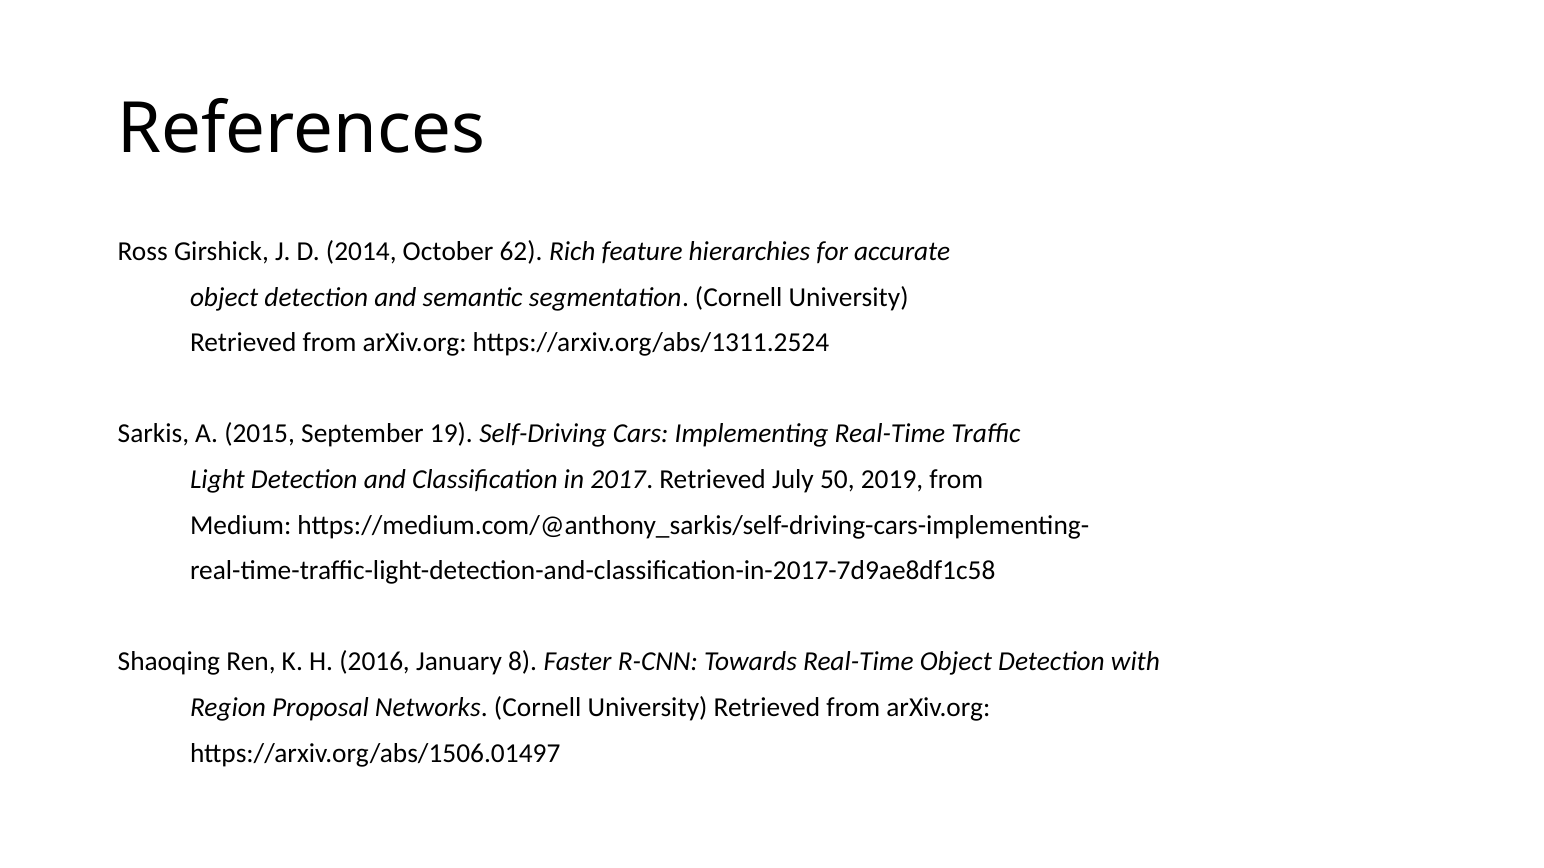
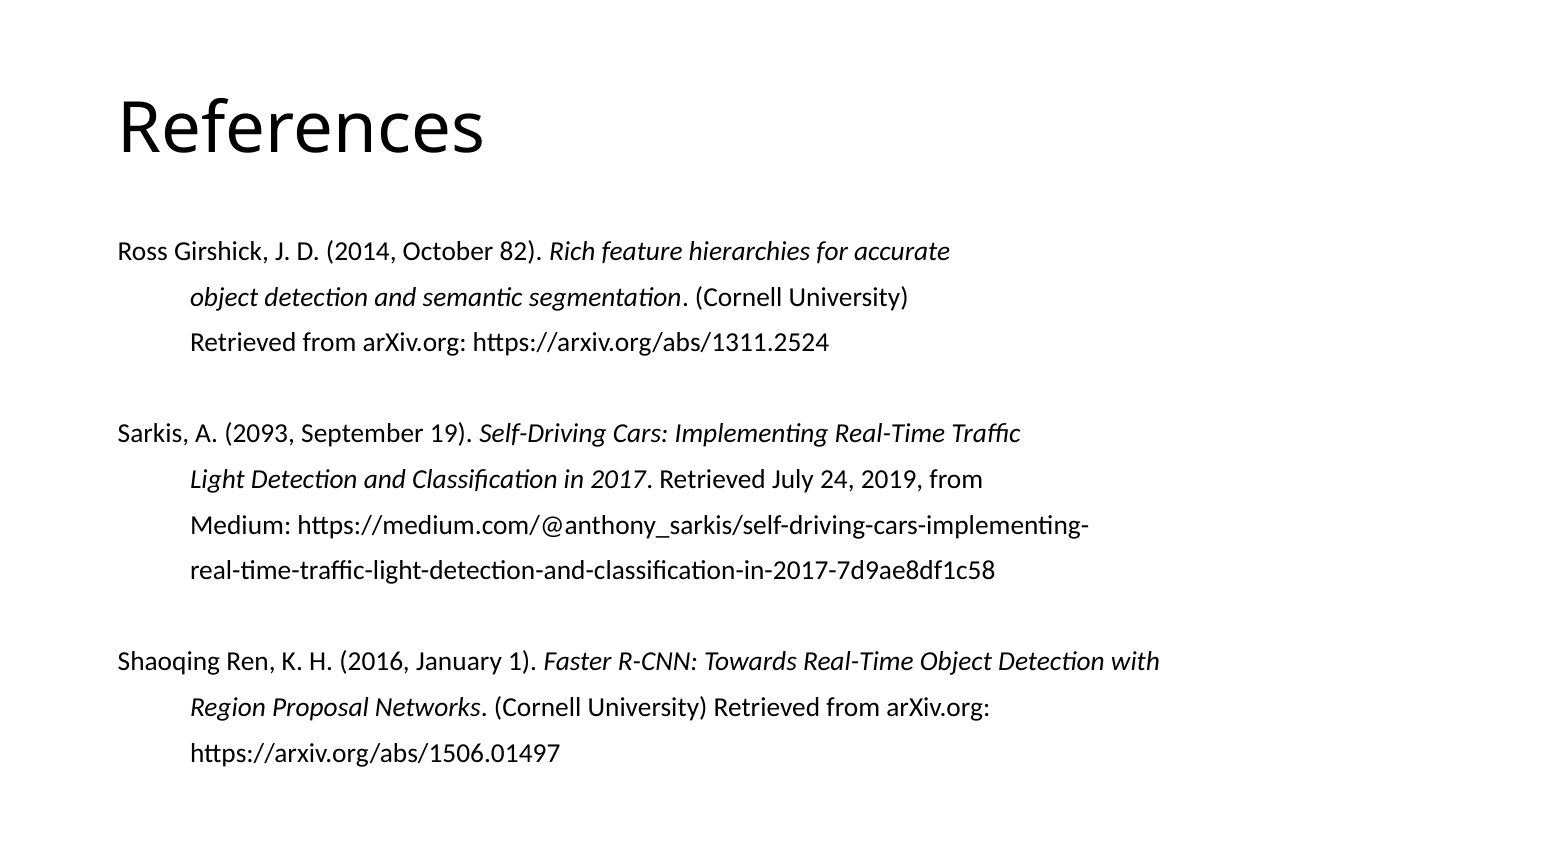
62: 62 -> 82 (521, 252)
2015: 2015 -> 2093 (260, 434)
50: 50 -> 24 (837, 480)
8: 8 -> 1 (523, 662)
